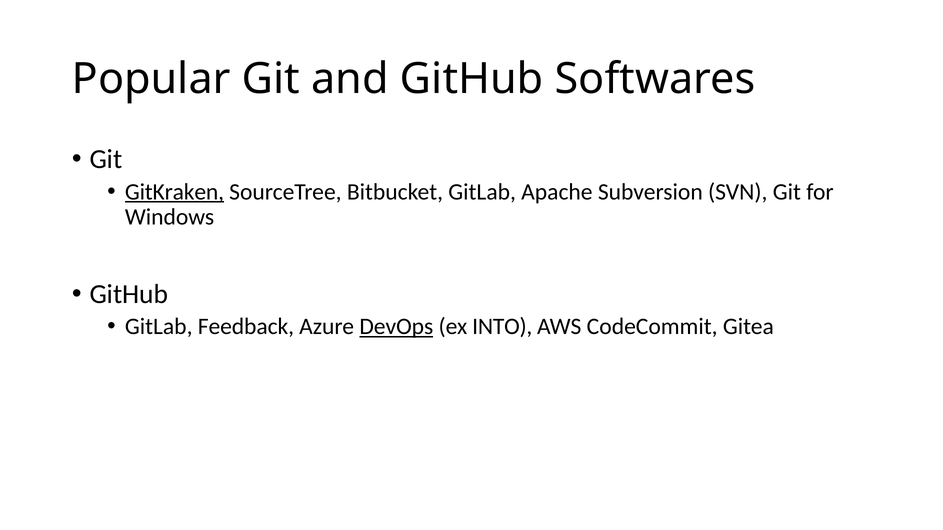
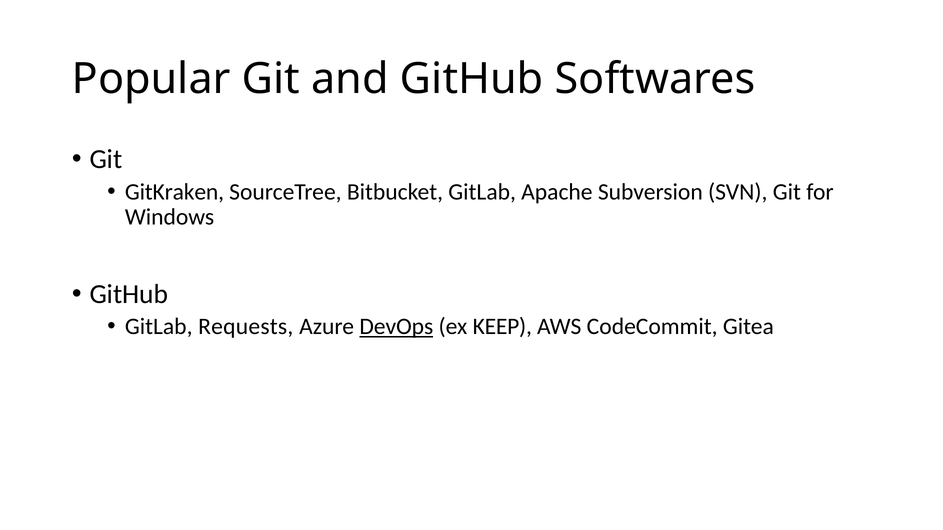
GitKraken underline: present -> none (174, 192)
Feedback: Feedback -> Requests (246, 327)
INTO: INTO -> KEEP (502, 327)
